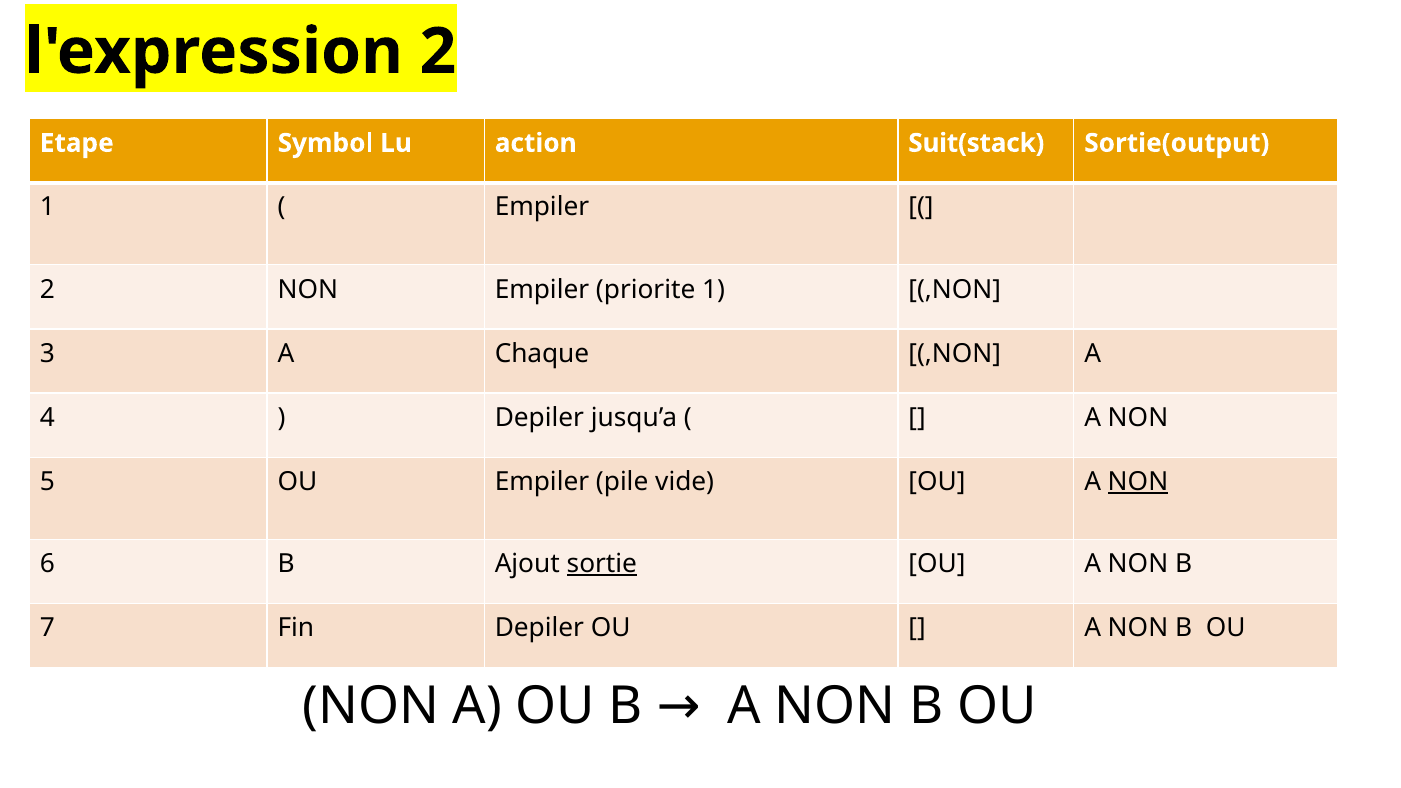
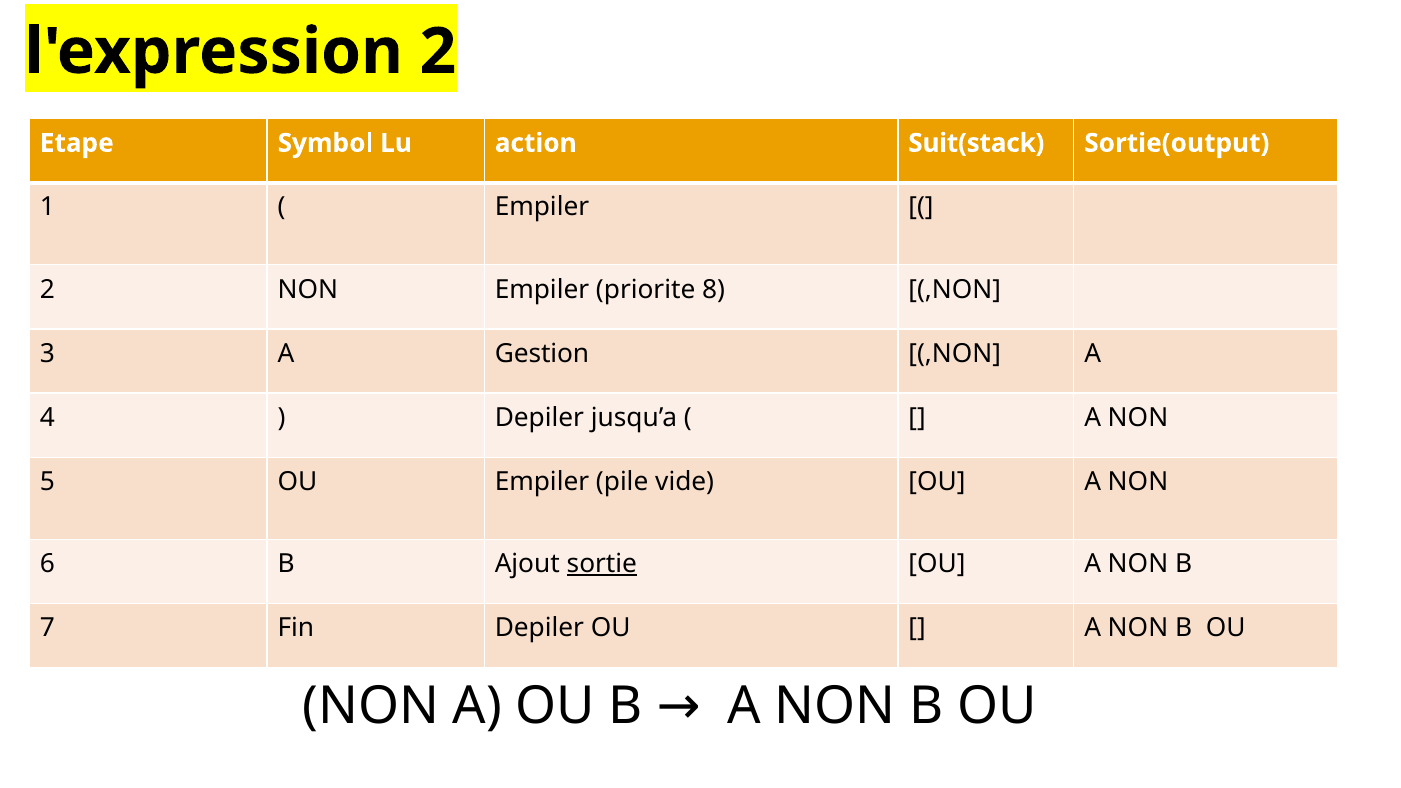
priorite 1: 1 -> 8 (714, 289)
Chaque: Chaque -> Gestion (542, 354)
NON underline: present -> none (1138, 482)
